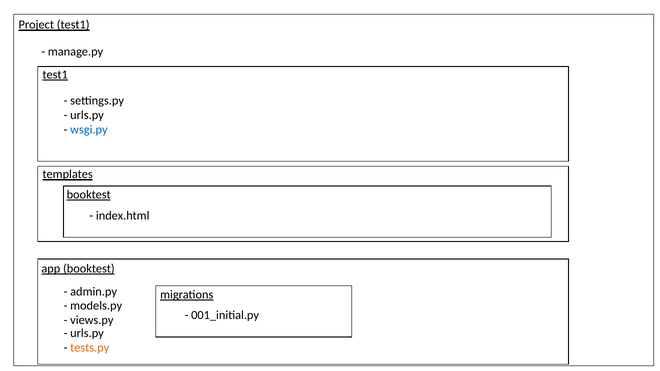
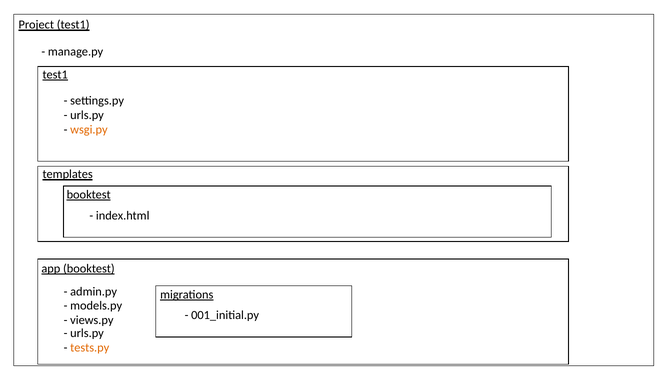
wsgi.py colour: blue -> orange (89, 130)
